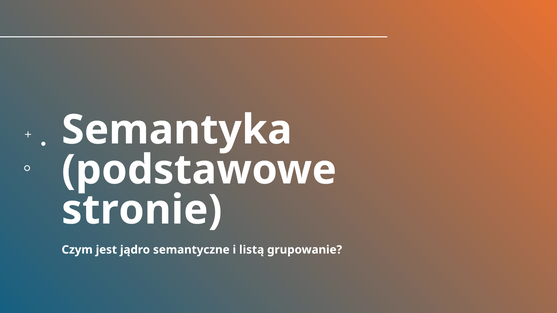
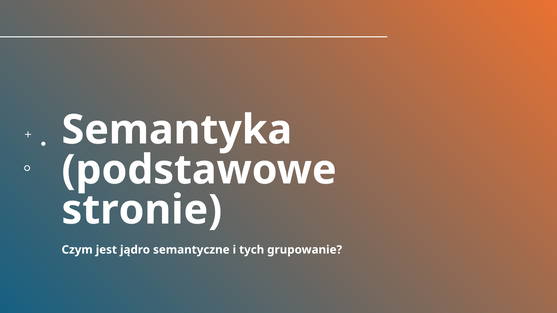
listą: listą -> tych (252, 250)
